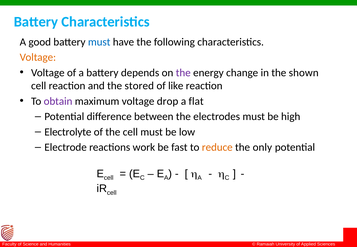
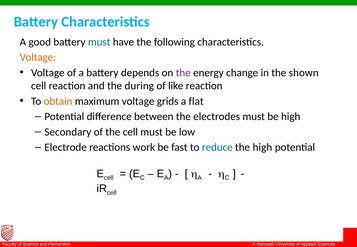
stored: stored -> during (139, 86)
obtain colour: purple -> orange (58, 101)
drop: drop -> grids (168, 101)
Electrolyte: Electrolyte -> Secondary (68, 132)
reduce colour: orange -> blue (217, 147)
the only: only -> high (262, 147)
